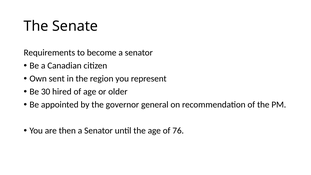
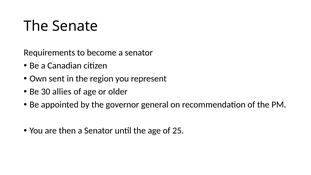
hired: hired -> allies (62, 92)
76: 76 -> 25 (178, 131)
